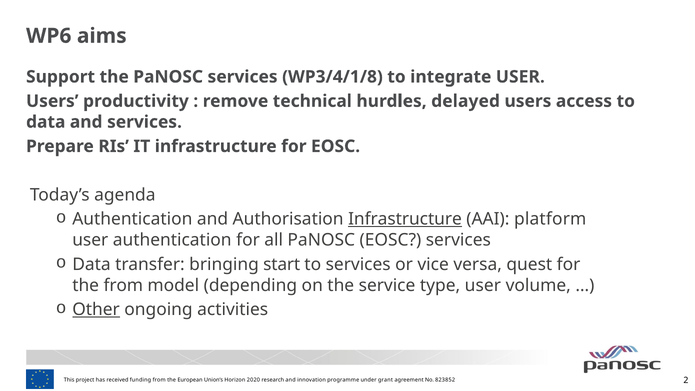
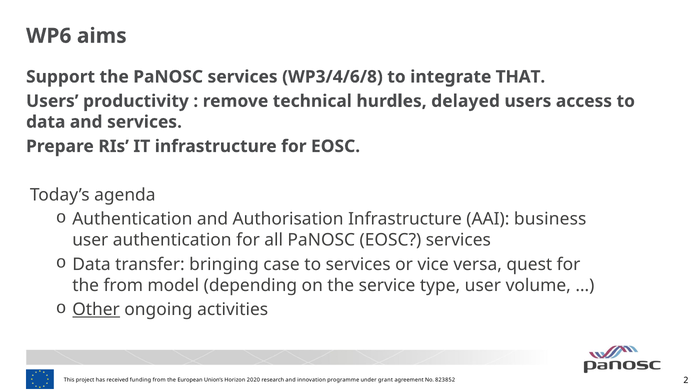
WP3/4/1/8: WP3/4/1/8 -> WP3/4/6/8 (332, 77)
integrate USER: USER -> THAT (520, 77)
Infrastructure underline: present -> none (405, 219)
platform: platform -> business (550, 219)
start: start -> case (282, 264)
